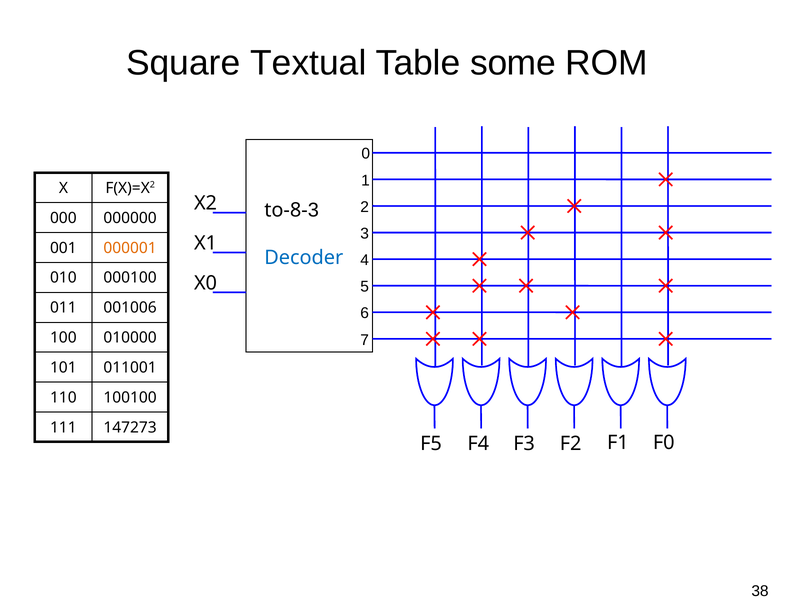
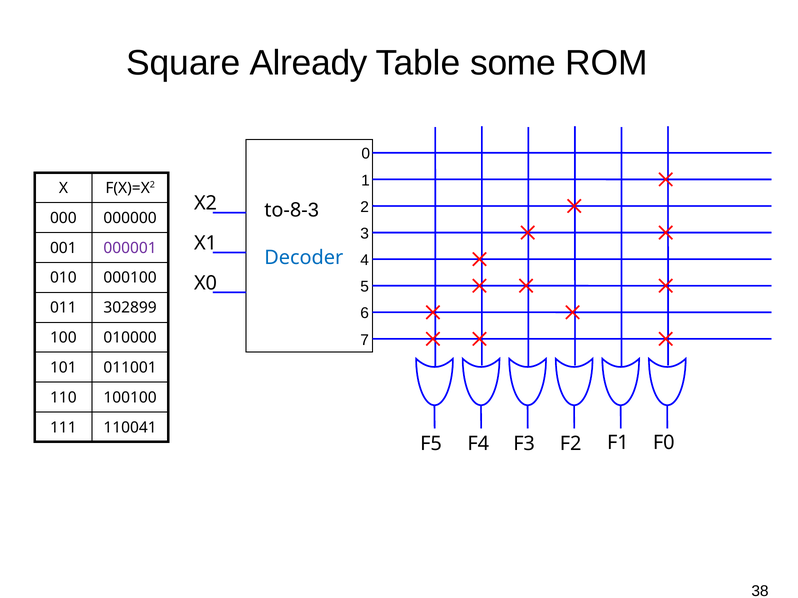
Textual: Textual -> Already (309, 63)
000001 colour: orange -> purple (130, 248)
001006: 001006 -> 302899 (130, 308)
147273: 147273 -> 110041 (130, 428)
